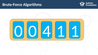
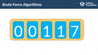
0 4: 4 -> 1 (47, 31)
1 1: 1 -> 7 (75, 31)
